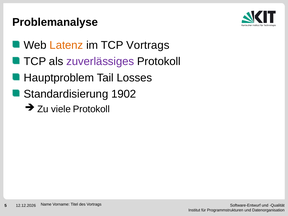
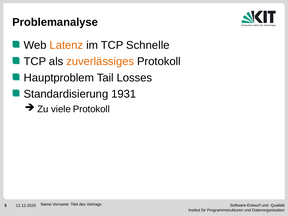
TCP Vortrags: Vortrags -> Schnelle (148, 45)
zuverlässiges colour: purple -> orange (100, 62)
1902: 1902 -> 1931 (124, 94)
